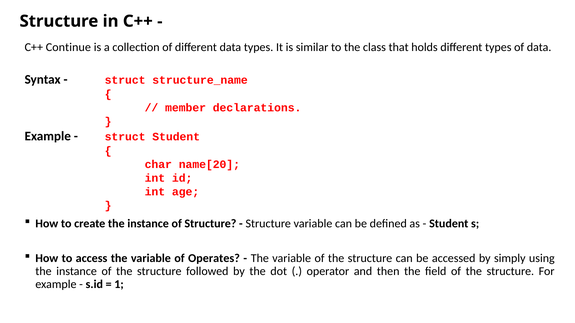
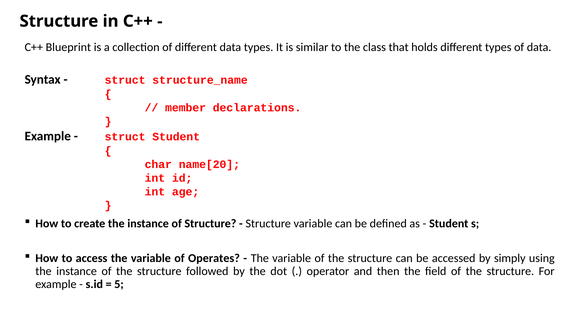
Continue: Continue -> Blueprint (68, 47)
1: 1 -> 5 (119, 284)
